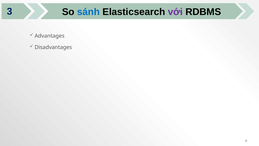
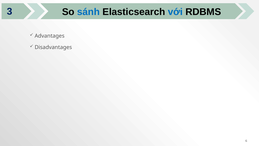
với colour: purple -> blue (175, 12)
